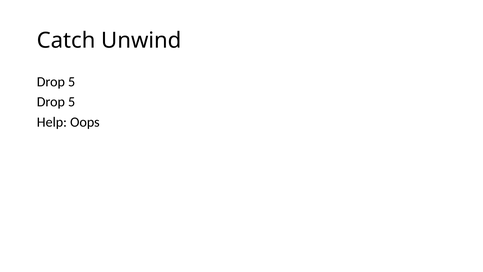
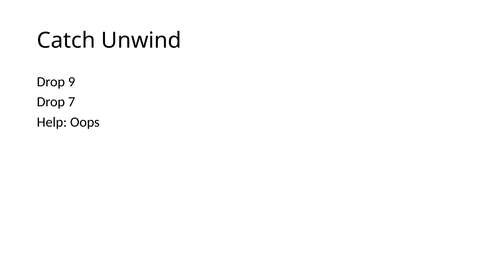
5: 5 -> 9 (72, 82)
5: 5 -> 7 (72, 102)
